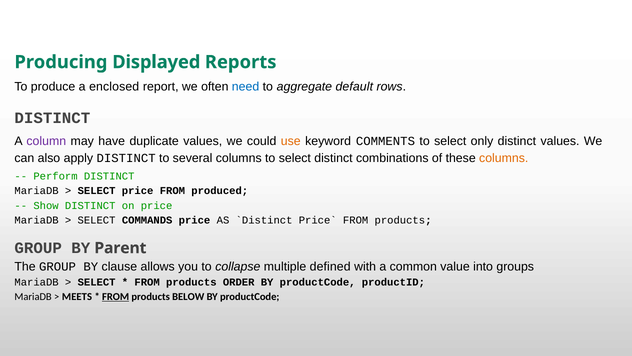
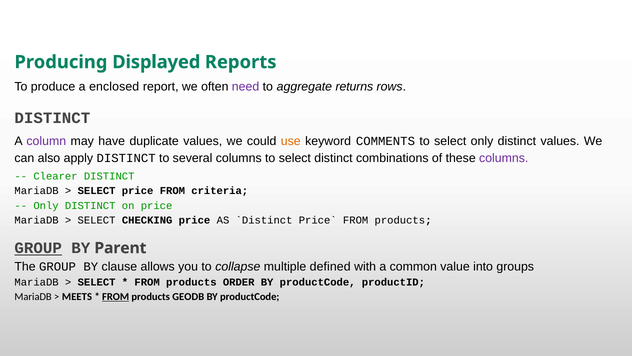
need colour: blue -> purple (246, 87)
default: default -> returns (354, 87)
columns colour: orange -> purple (504, 158)
Perform: Perform -> Clearer (56, 176)
produced: produced -> criteria (220, 191)
Show: Show -> Only (46, 205)
COMMANDS: COMMANDS -> CHECKING (147, 220)
GROUP underline: none -> present (38, 248)
BELOW: BELOW -> GEODB (188, 296)
